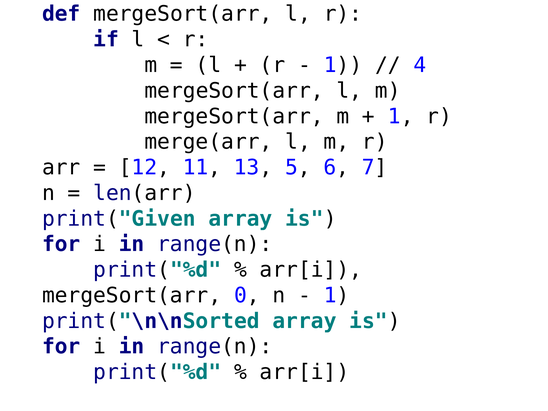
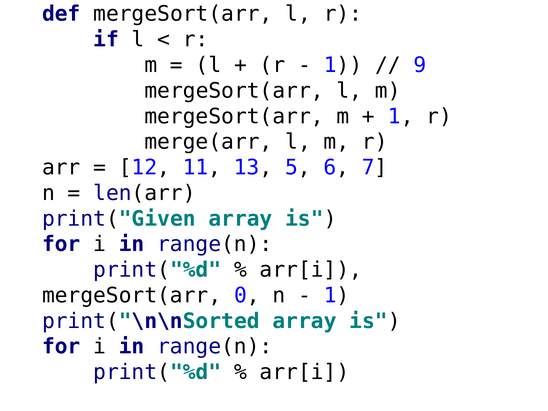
4: 4 -> 9 (420, 65)
